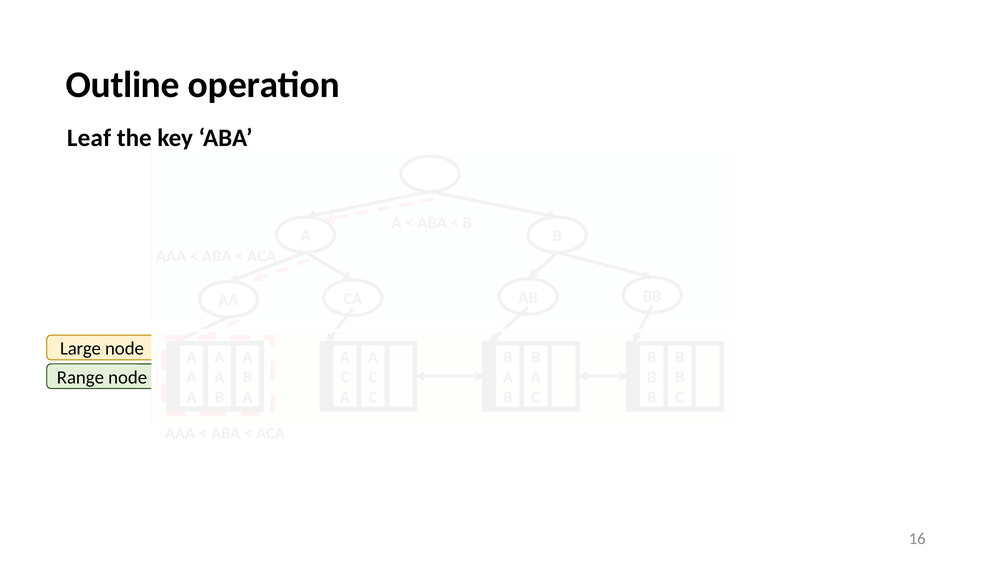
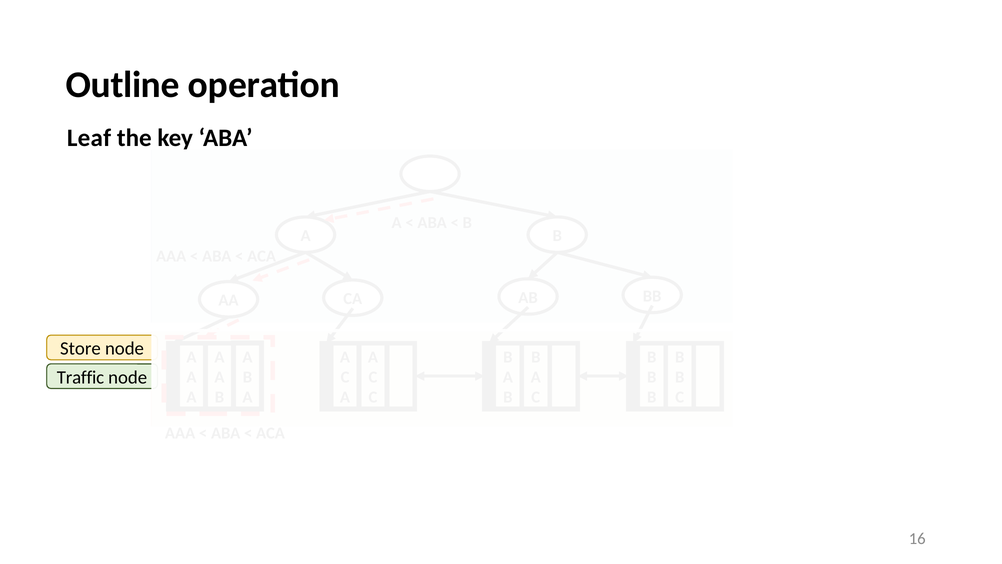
Large: Large -> Store (80, 349)
Range: Range -> Traffic (80, 377)
